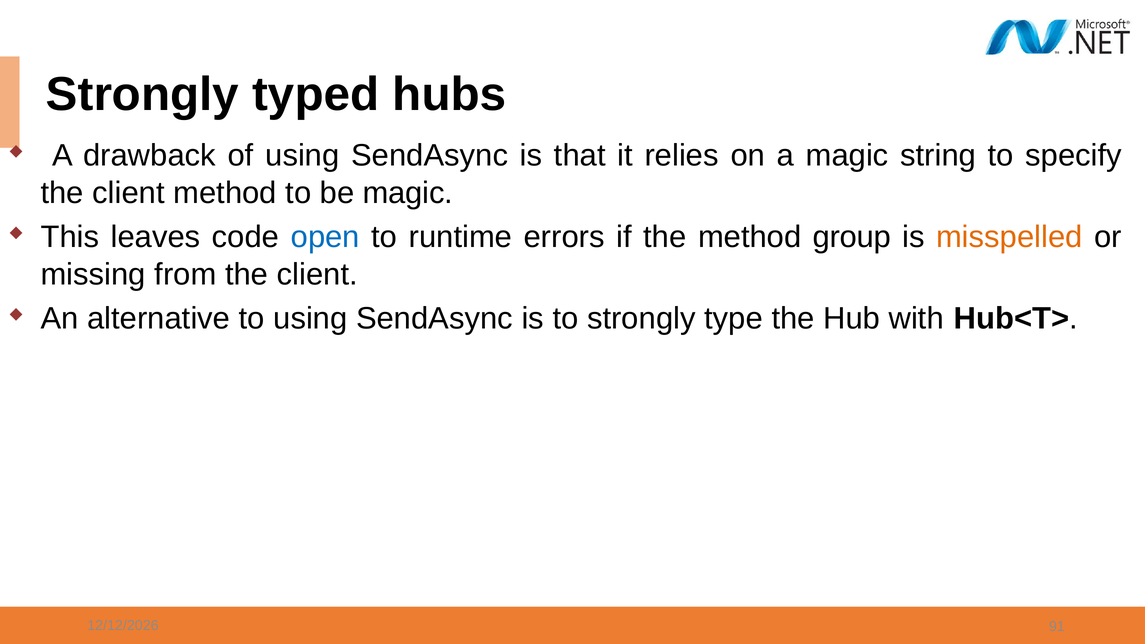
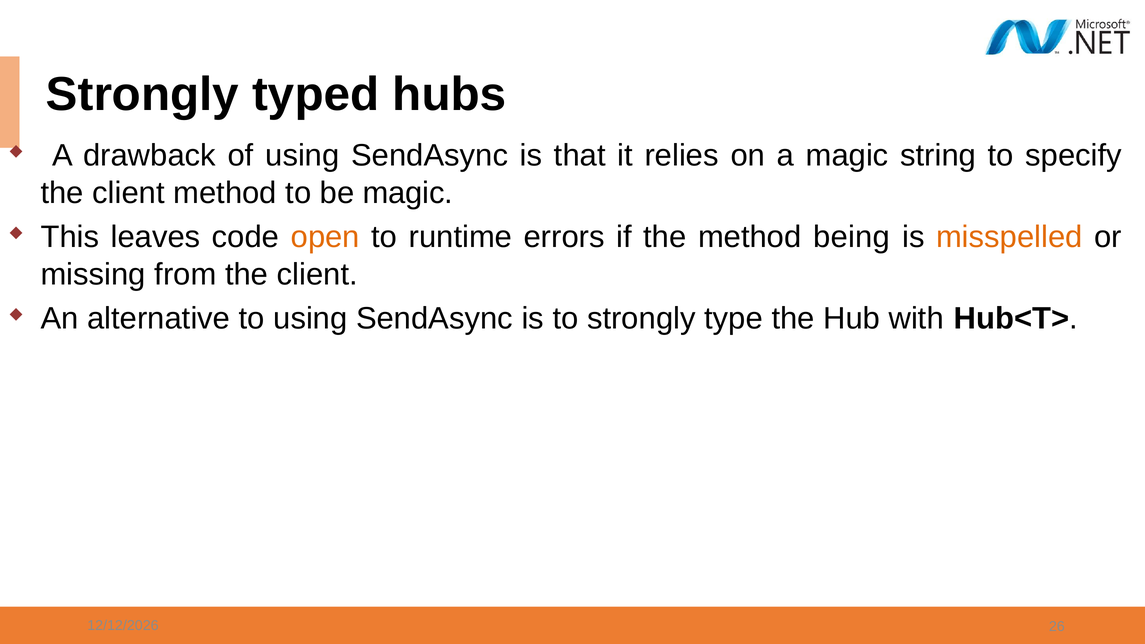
open colour: blue -> orange (325, 237)
group: group -> being (852, 237)
91: 91 -> 26 (1057, 627)
